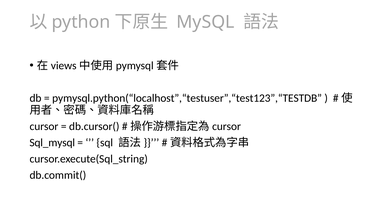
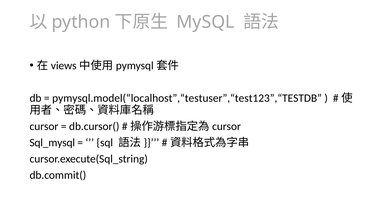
pymysql.python(“localhost”,“testuser”,“test123”,“TESTDB: pymysql.python(“localhost”,“testuser”,“test123”,“TESTDB -> pymysql.model(“localhost”,“testuser”,“test123”,“TESTDB (187, 98)
